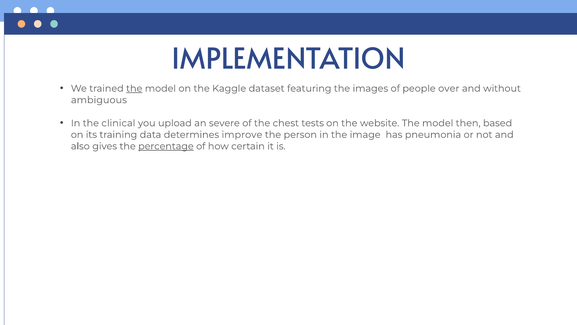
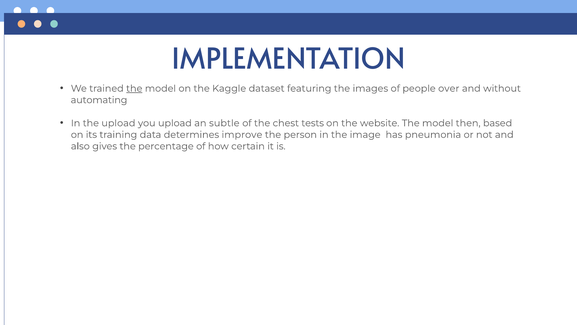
ambiguous: ambiguous -> automating (99, 100)
the clinical: clinical -> upload (118, 123)
severe: severe -> subtle (224, 123)
percentage underline: present -> none (166, 146)
